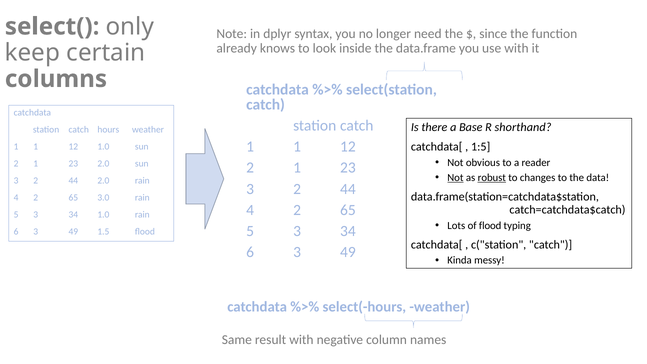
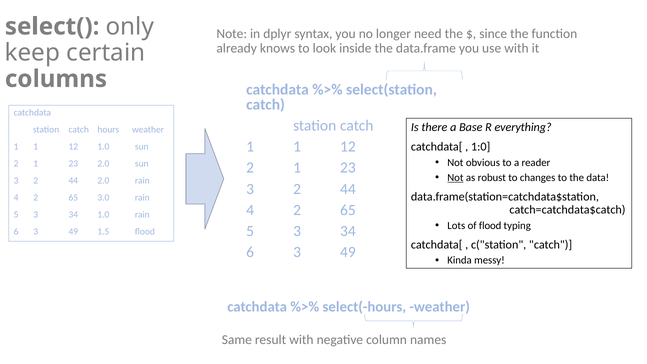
shorthand: shorthand -> everything (523, 127)
1:5: 1:5 -> 1:0 (481, 147)
robust underline: present -> none (492, 178)
